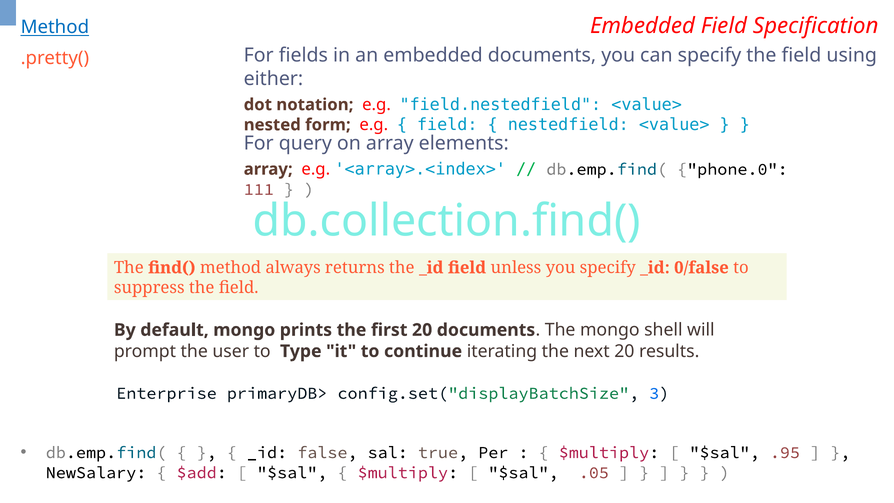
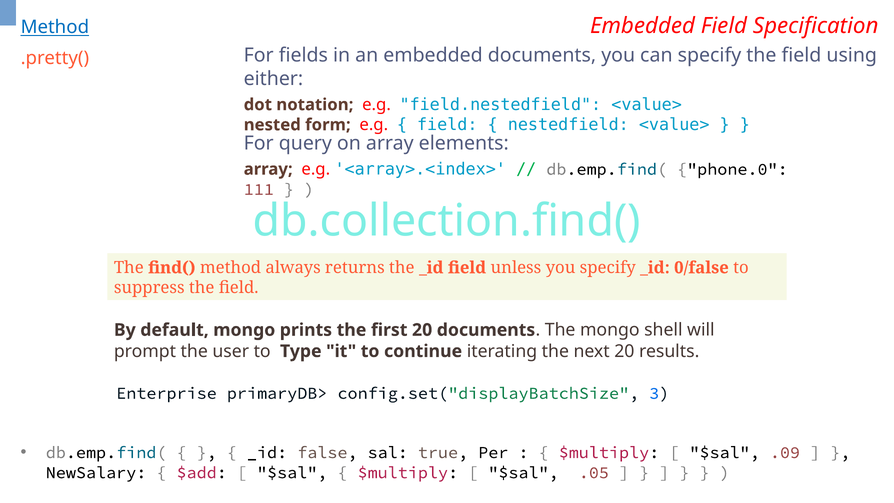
.95: .95 -> .09 (785, 452)
